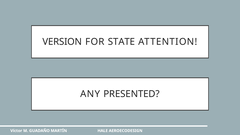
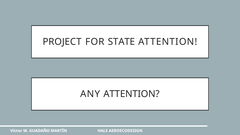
VERSION: VERSION -> PROJECT (62, 42)
ANY PRESENTED: PRESENTED -> ATTENTION (132, 94)
